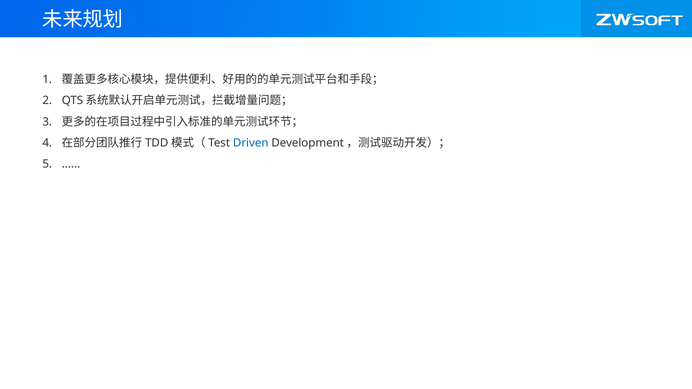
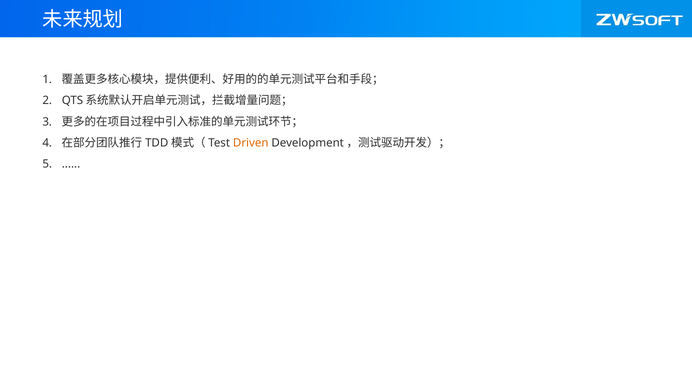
Driven colour: blue -> orange (251, 143)
